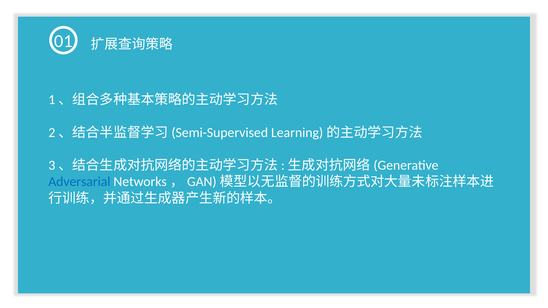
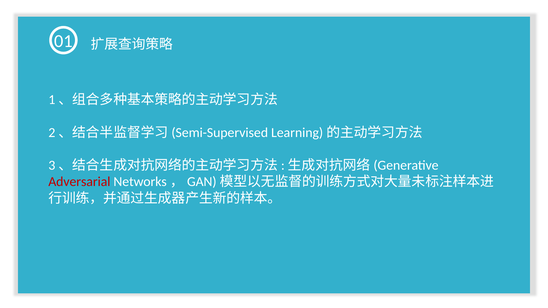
Adversarial colour: blue -> red (79, 182)
